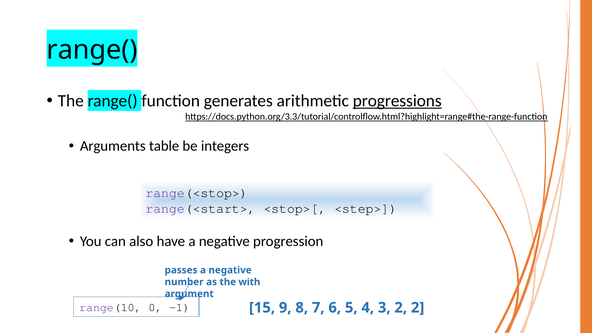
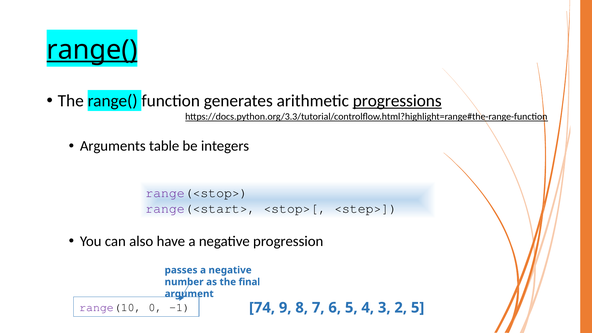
range( underline: none -> present (92, 50)
with: with -> final (249, 282)
15: 15 -> 74 (262, 308)
2 2: 2 -> 5 (418, 308)
